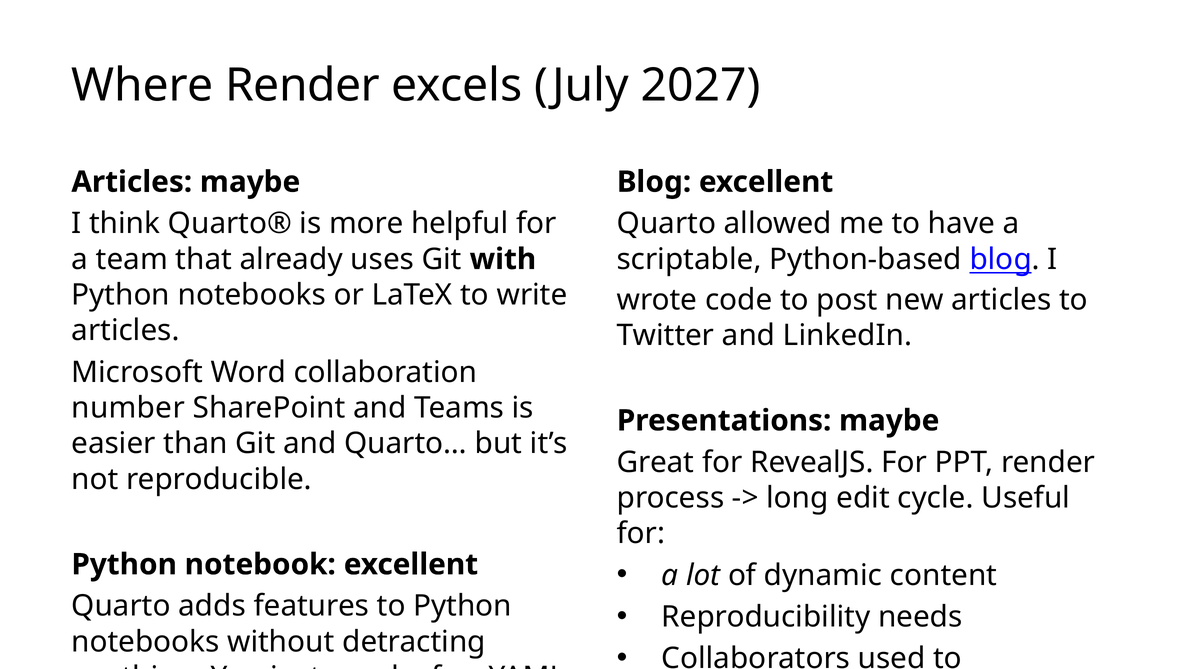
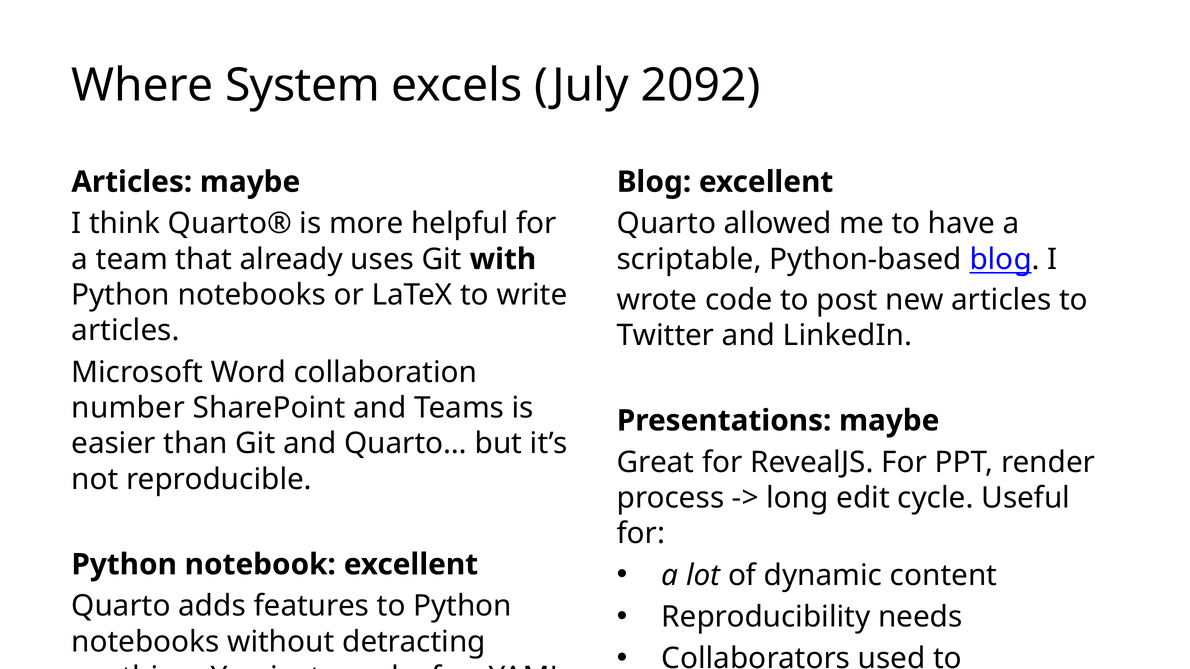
Where Render: Render -> System (302, 86)
2027: 2027 -> 2092 (701, 86)
